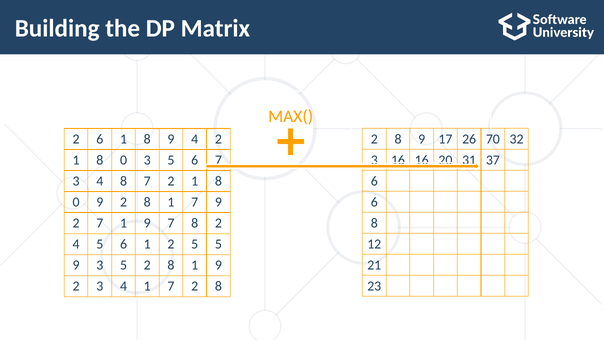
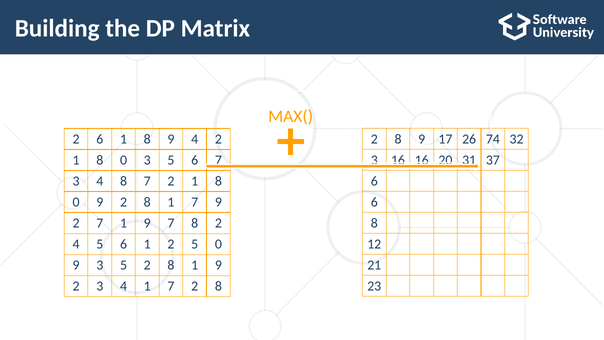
70: 70 -> 74 (493, 139)
5 5: 5 -> 0 (218, 244)
